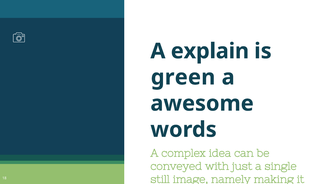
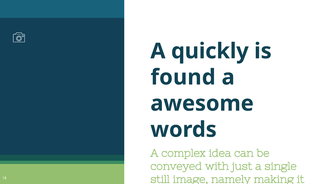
A explain: explain -> quickly (210, 51)
green: green -> found (183, 77)
